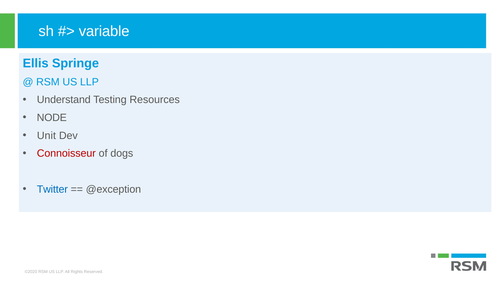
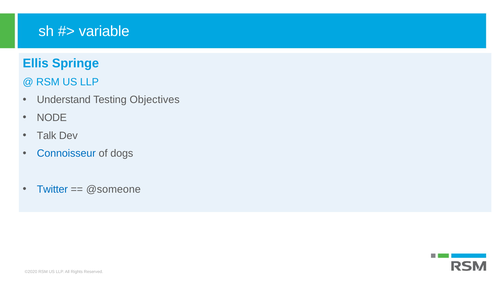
Resources: Resources -> Objectives (155, 100)
Unit: Unit -> Talk (47, 135)
Connoisseur colour: red -> blue (66, 153)
@exception: @exception -> @someone (113, 189)
